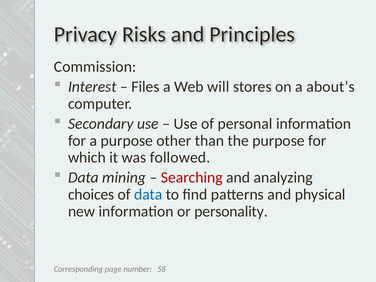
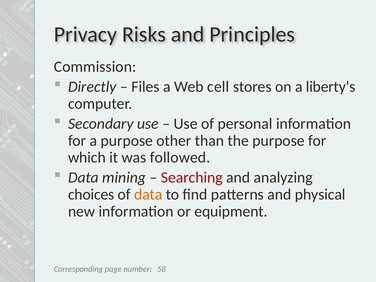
Interest: Interest -> Directly (92, 87)
will: will -> cell (218, 87)
about’s: about’s -> liberty’s (331, 87)
data colour: blue -> orange (148, 194)
personality: personality -> equipment (231, 211)
